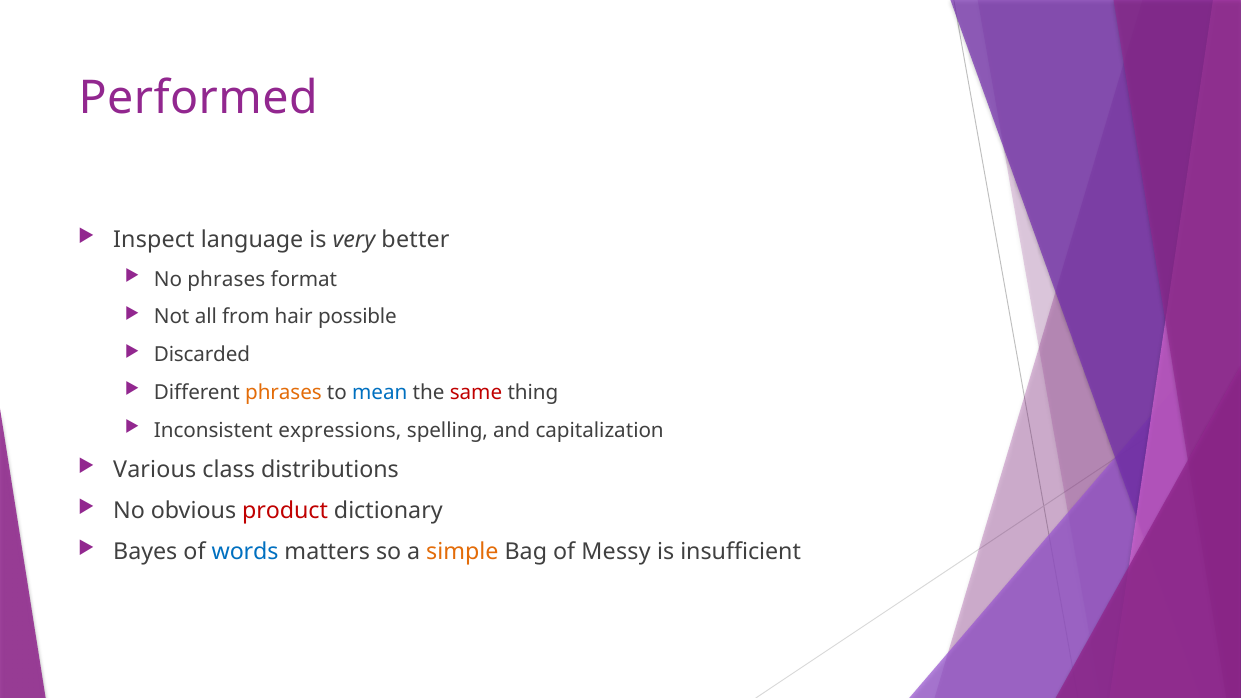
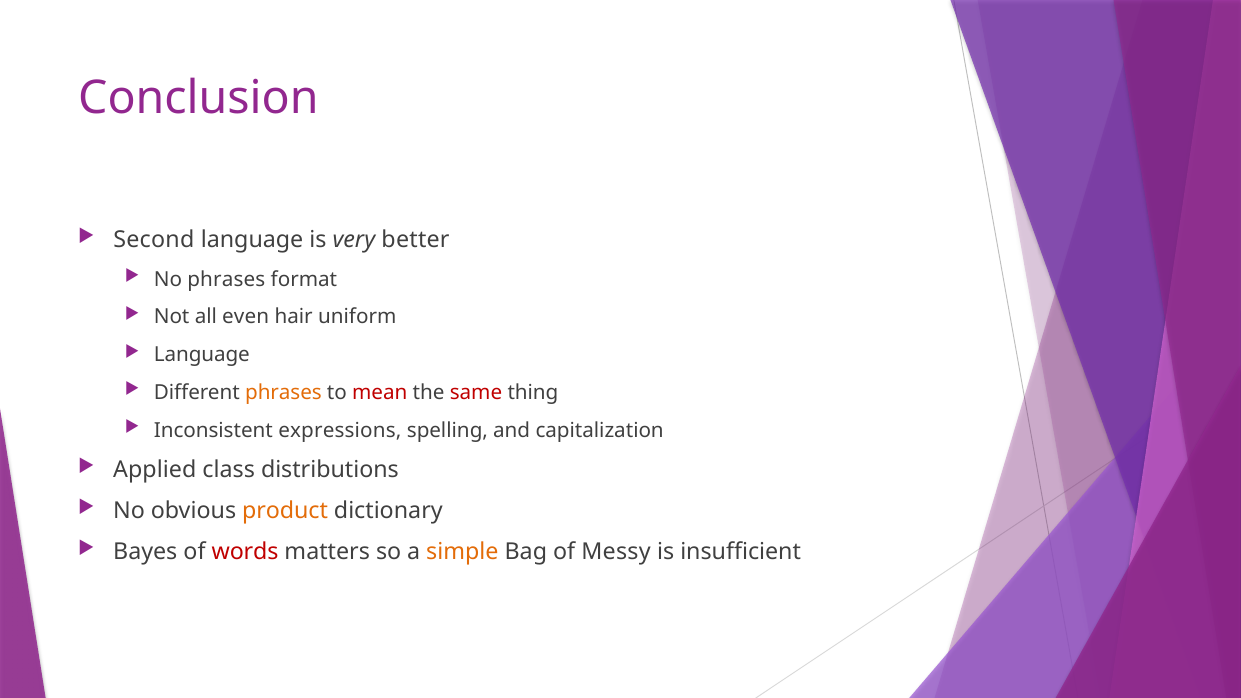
Performed: Performed -> Conclusion (198, 98)
Inspect: Inspect -> Second (154, 240)
from: from -> even (246, 317)
possible: possible -> uniform (357, 317)
Discarded: Discarded -> Language (202, 355)
mean colour: blue -> red (380, 393)
Various: Various -> Applied (155, 470)
product colour: red -> orange (285, 511)
words colour: blue -> red (245, 551)
